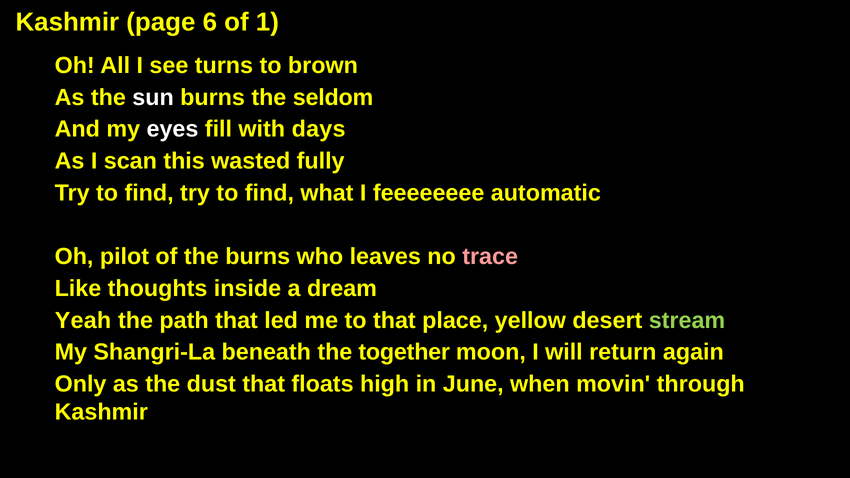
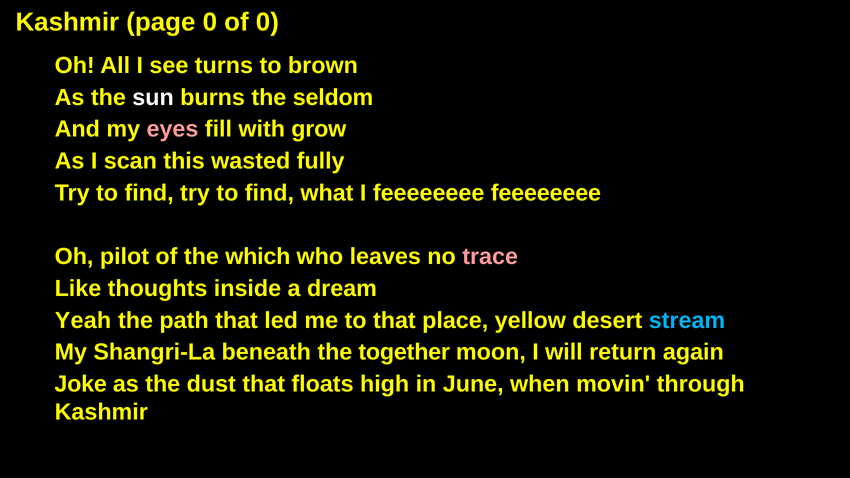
page 6: 6 -> 0 (210, 22)
of 1: 1 -> 0 (267, 22)
eyes colour: white -> pink (172, 129)
days: days -> grow (319, 129)
feeeeeeee automatic: automatic -> feeeeeeee (546, 193)
the burns: burns -> which (258, 257)
stream colour: light green -> light blue (687, 320)
Only: Only -> Joke (81, 384)
